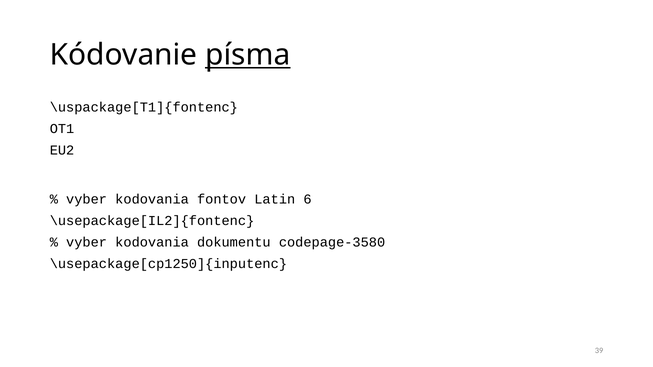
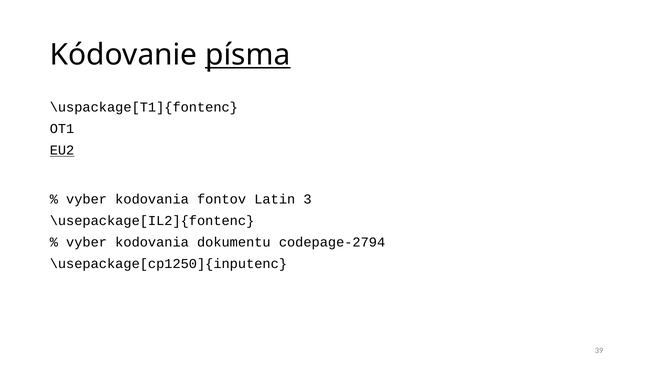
EU2 underline: none -> present (62, 150)
6: 6 -> 3 (307, 199)
codepage-3580: codepage-3580 -> codepage-2794 (332, 242)
